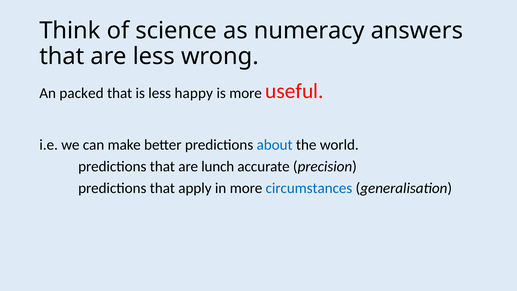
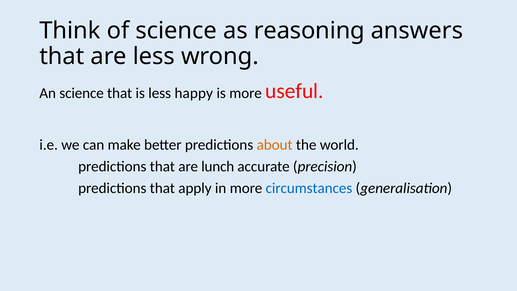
numeracy: numeracy -> reasoning (309, 31)
An packed: packed -> science (82, 93)
about colour: blue -> orange (275, 145)
